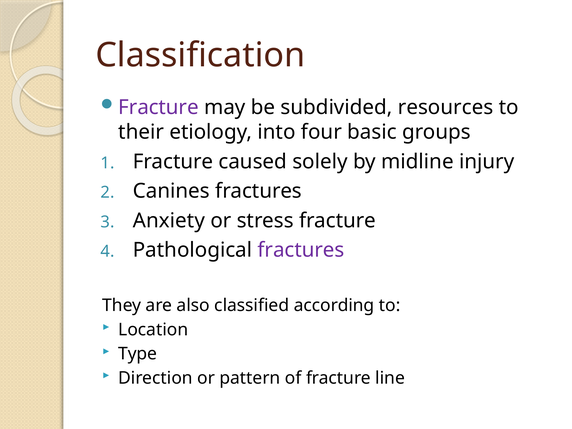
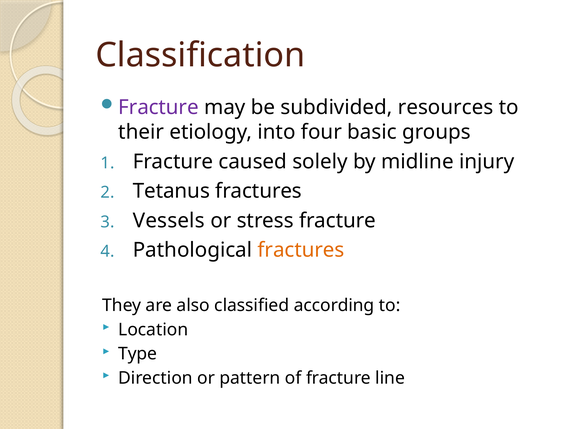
Canines: Canines -> Tetanus (171, 191)
Anxiety: Anxiety -> Vessels (169, 221)
fractures colour: purple -> orange (301, 250)
